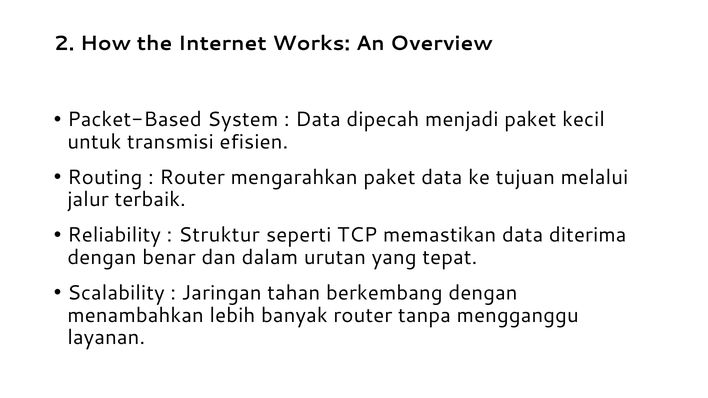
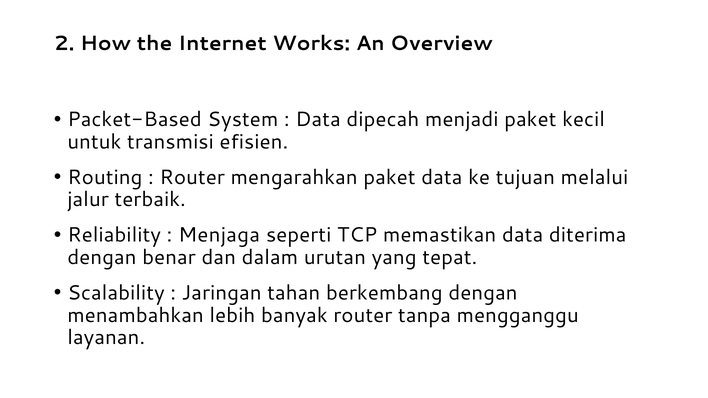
Struktur: Struktur -> Menjaga (219, 235)
